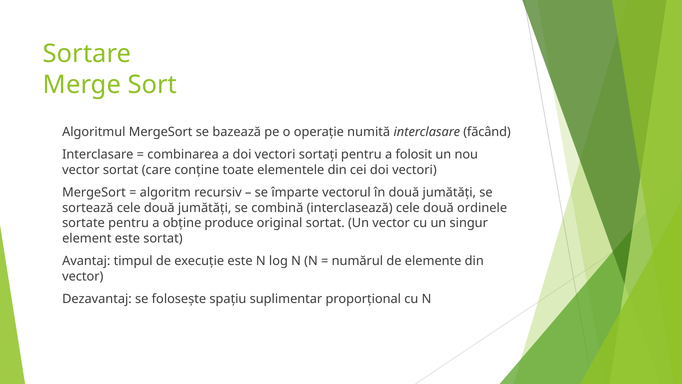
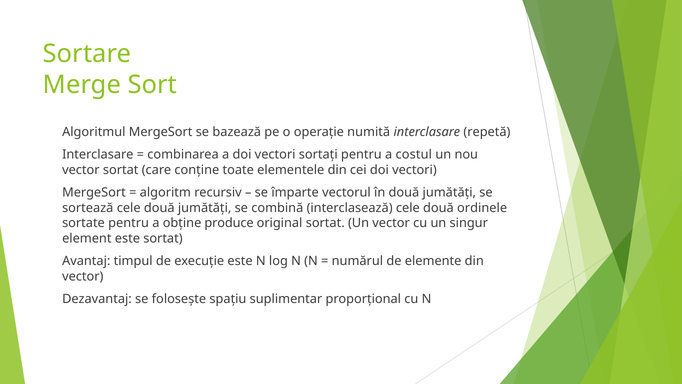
făcând: făcând -> repetă (487, 132)
folosit: folosit -> costul (414, 154)
